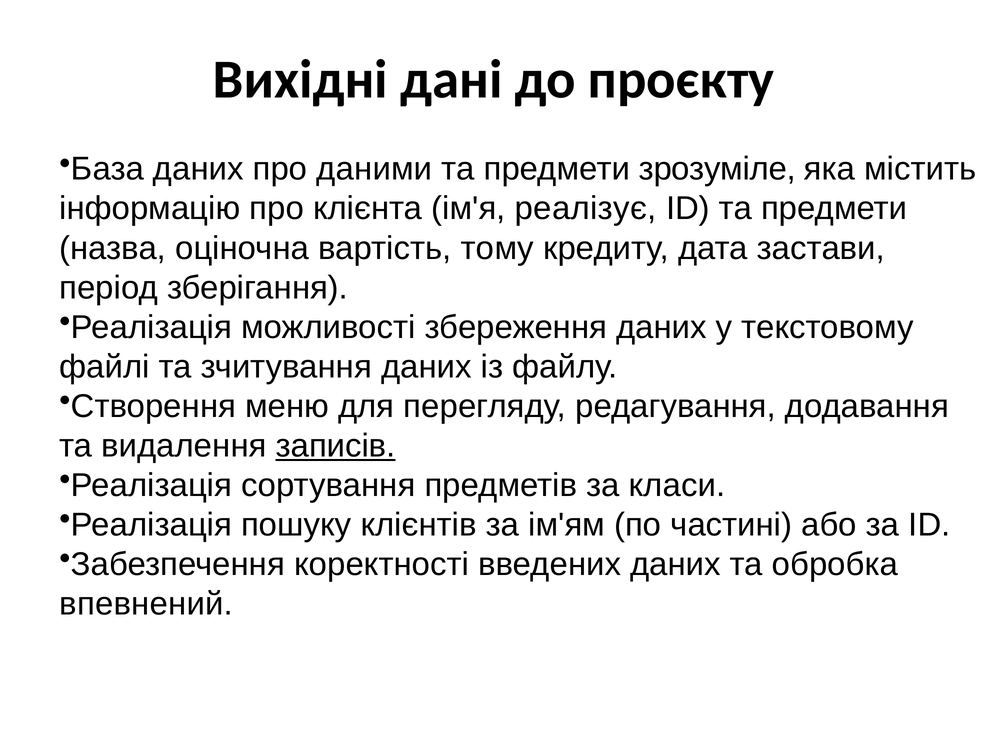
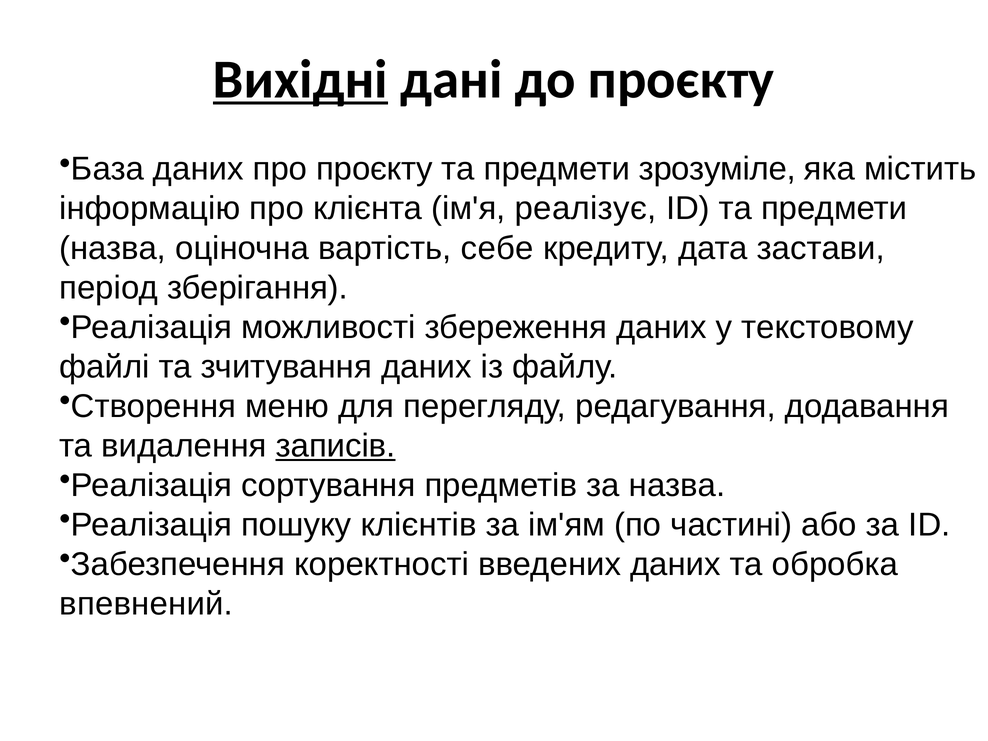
Вихідні underline: none -> present (300, 79)
про даними: даними -> проєкту (374, 169)
тому: тому -> себе (497, 248)
за класи: класи -> назва (677, 485)
